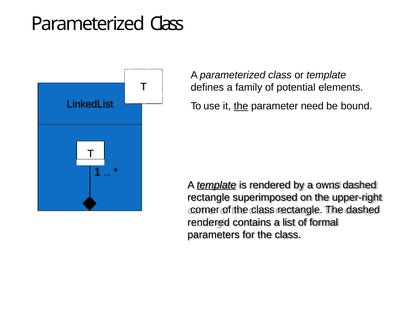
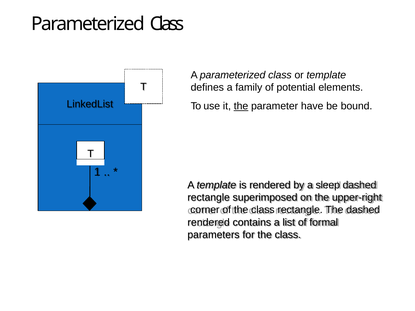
need: need -> have (312, 106)
template underline: present -> none (216, 185)
owns: owns -> sleep (328, 185)
